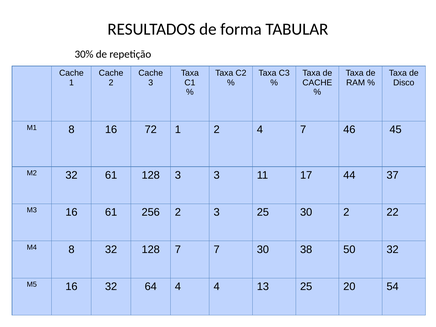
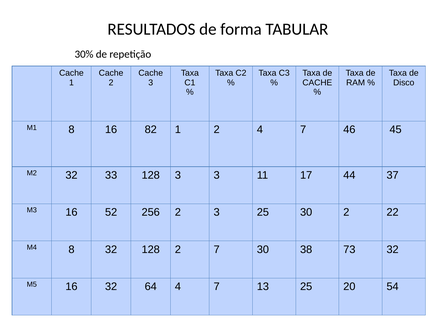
72: 72 -> 82 (151, 130)
32 61: 61 -> 33 (111, 175)
16 61: 61 -> 52 (111, 212)
128 7: 7 -> 2 (178, 249)
50: 50 -> 73 (349, 249)
64 4 4: 4 -> 7 (217, 287)
